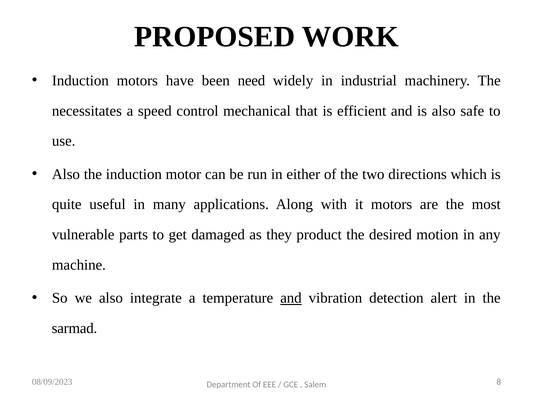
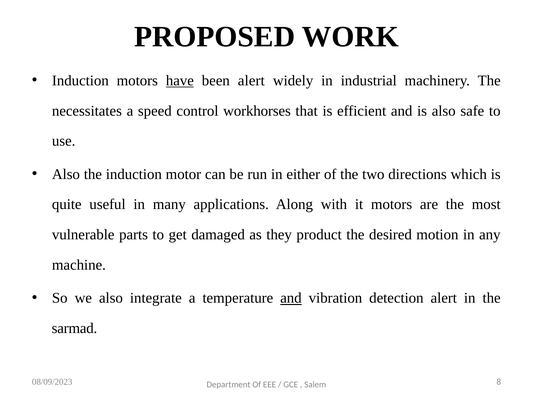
have underline: none -> present (180, 81)
been need: need -> alert (251, 81)
mechanical: mechanical -> workhorses (257, 111)
